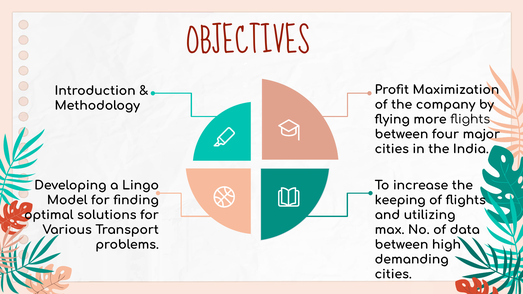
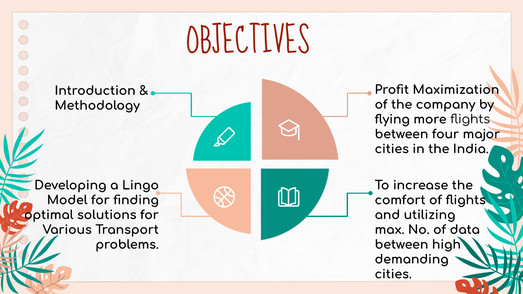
keeping: keeping -> comfort (400, 200)
